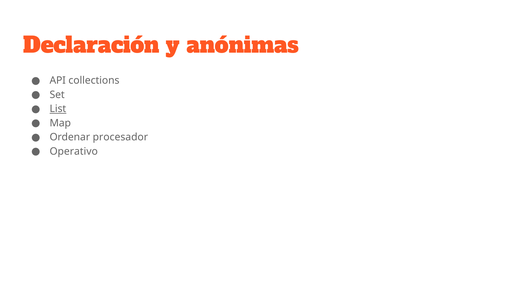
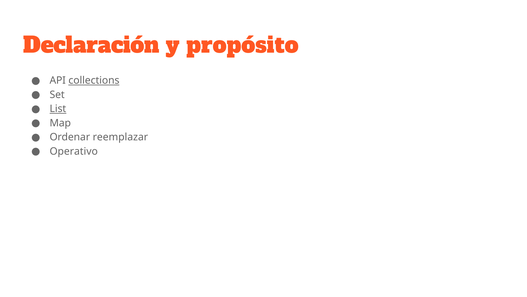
anónimas: anónimas -> propósito (243, 46)
collections underline: none -> present (94, 80)
procesador: procesador -> reemplazar (120, 137)
